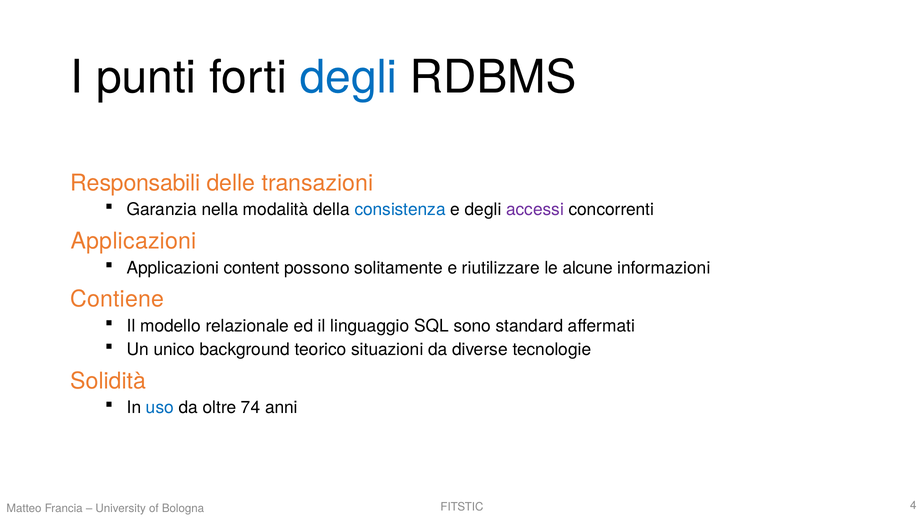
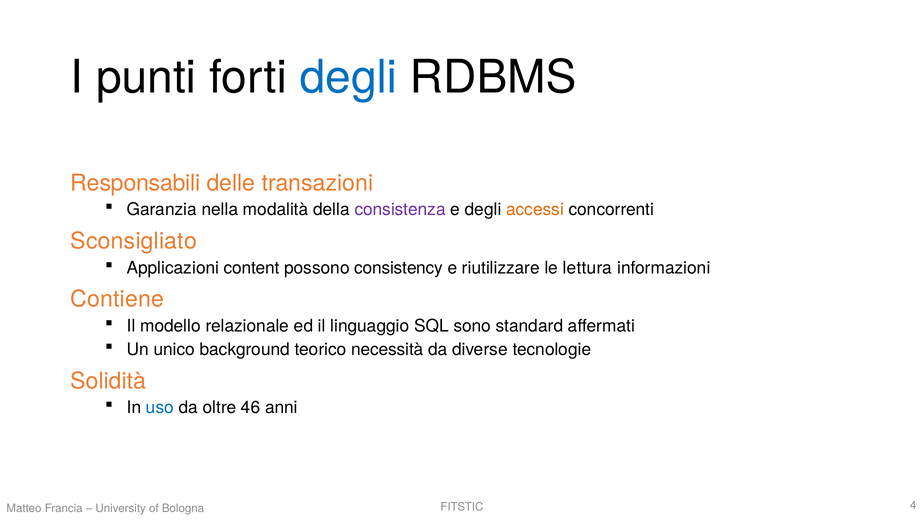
consistenza colour: blue -> purple (400, 210)
accessi colour: purple -> orange (535, 210)
Applicazioni: Applicazioni -> Sconsigliato (134, 241)
solitamente: solitamente -> consistency (399, 268)
alcune: alcune -> lettura (588, 268)
situazioni: situazioni -> necessità (387, 349)
74: 74 -> 46 (251, 407)
